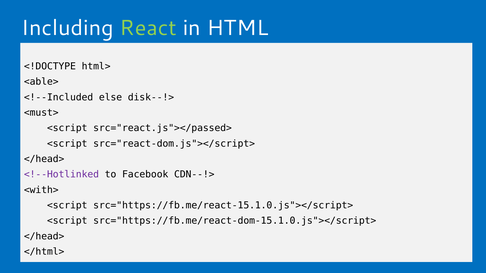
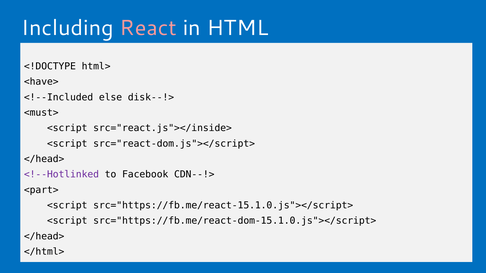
React colour: light green -> pink (148, 28)
<able>: <able> -> <have> (41, 82)
src="react.js"></passed>: src="react.js"></passed> -> src="react.js"></inside> (163, 128)
<with>: <with> -> <part> (41, 190)
